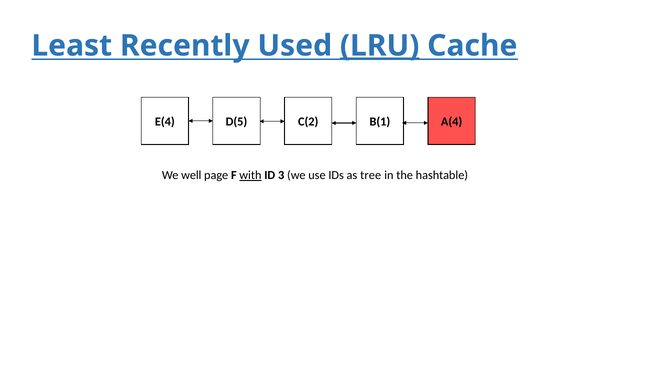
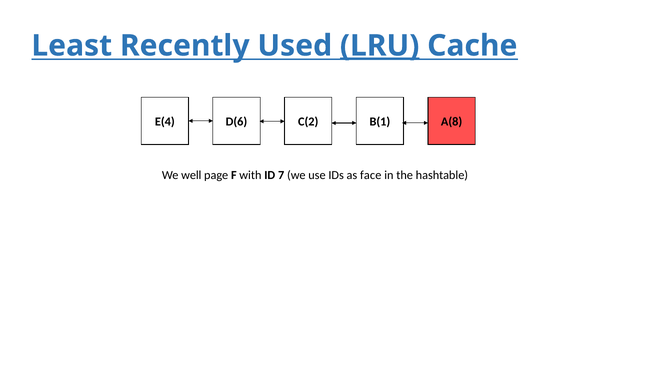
D(5: D(5 -> D(6 (236, 122)
A(4: A(4 -> A(8 (452, 122)
with underline: present -> none (250, 175)
3: 3 -> 7 (281, 175)
tree: tree -> face (371, 175)
